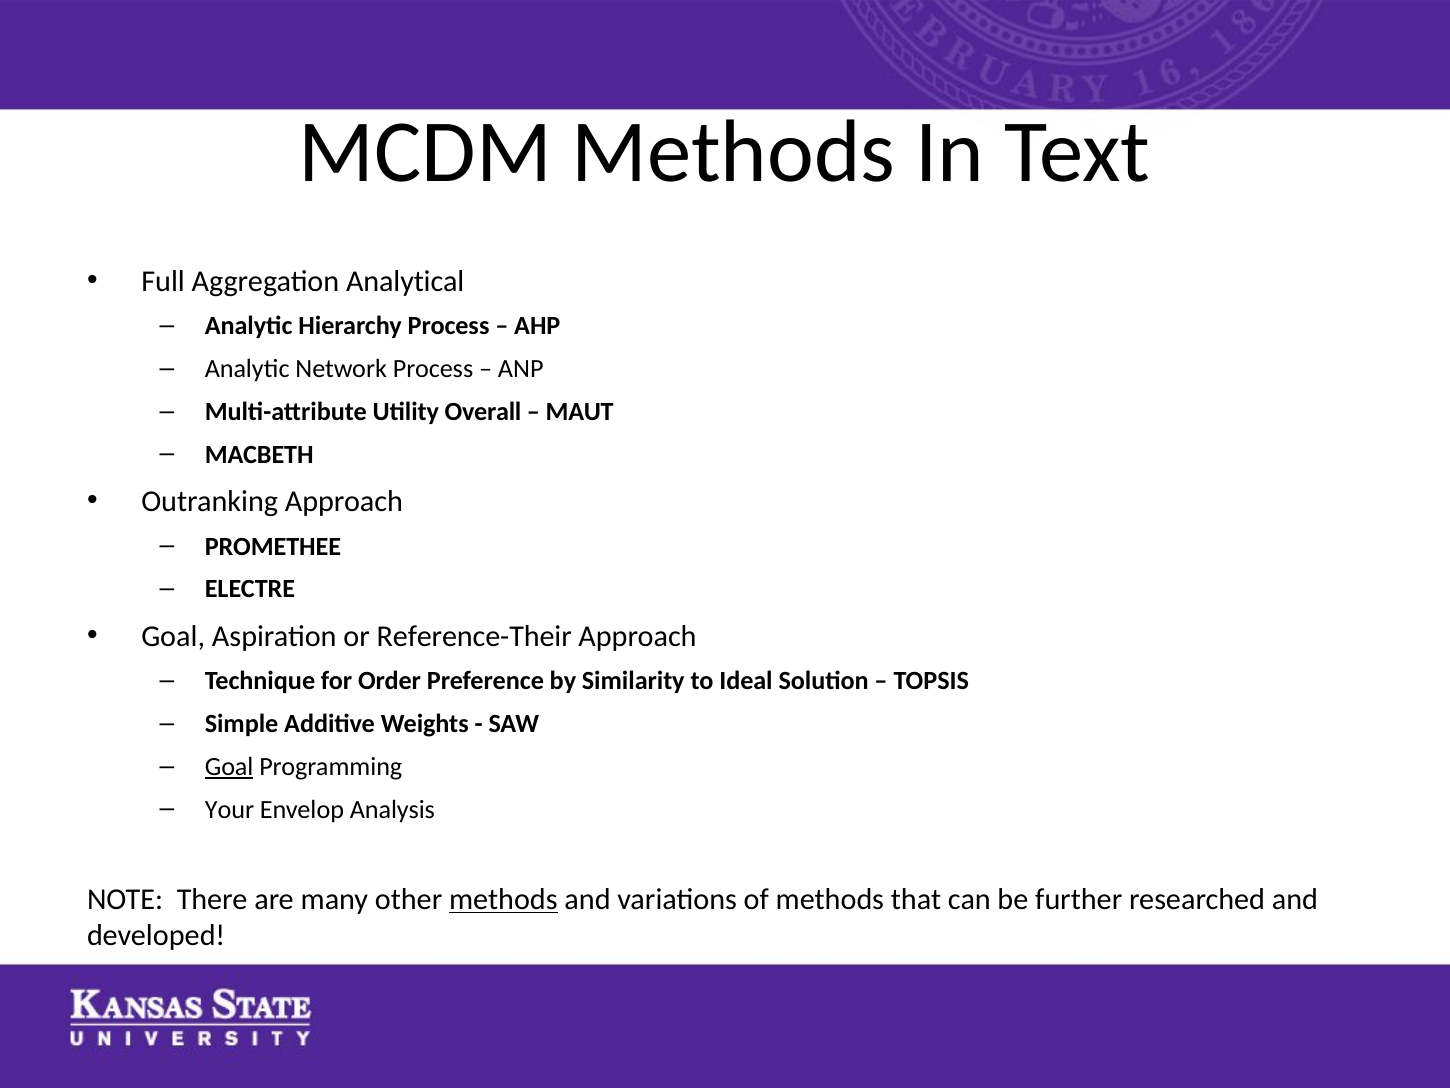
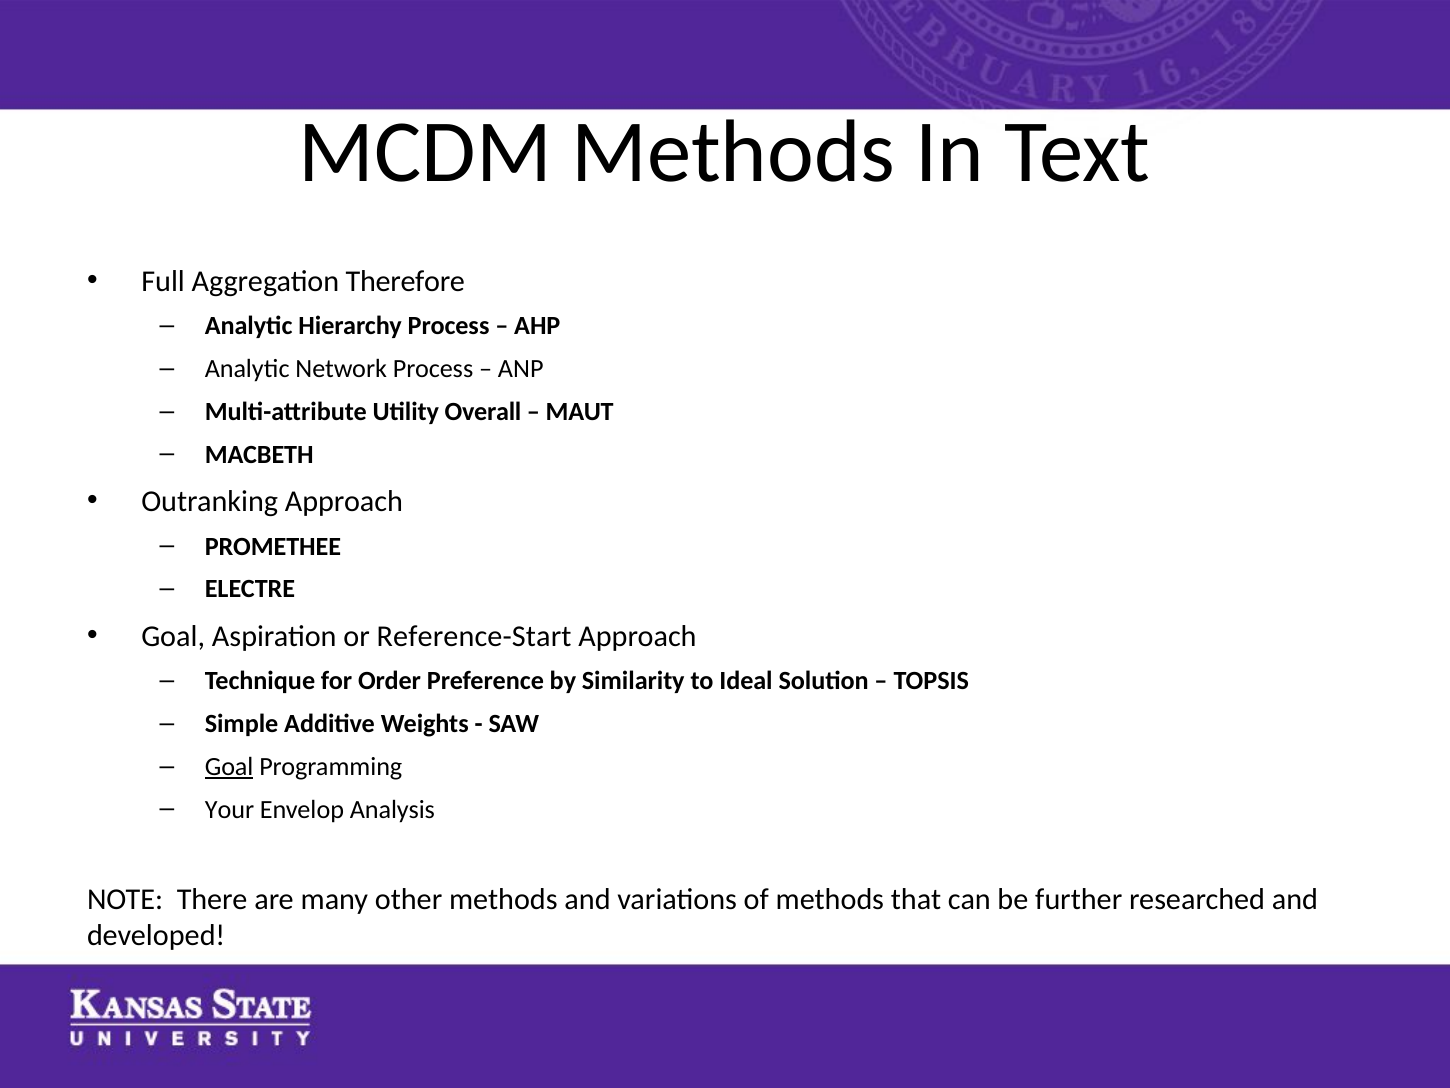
Analytical: Analytical -> Therefore (405, 281)
Reference-Their: Reference-Their -> Reference-Start (474, 636)
methods underline: present -> none (503, 899)
